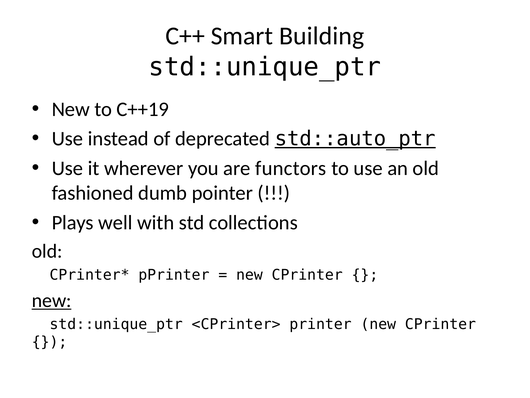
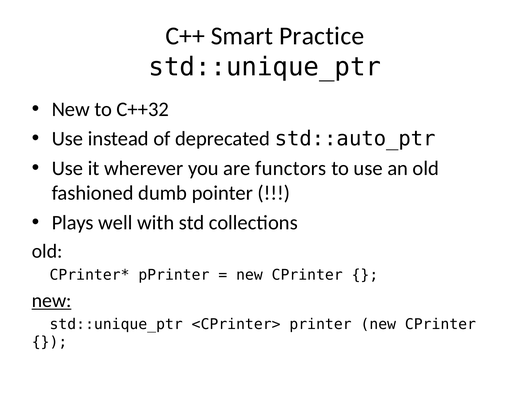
Building: Building -> Practice (322, 36)
C++19: C++19 -> C++32 (143, 109)
std::auto_ptr underline: present -> none (355, 139)
